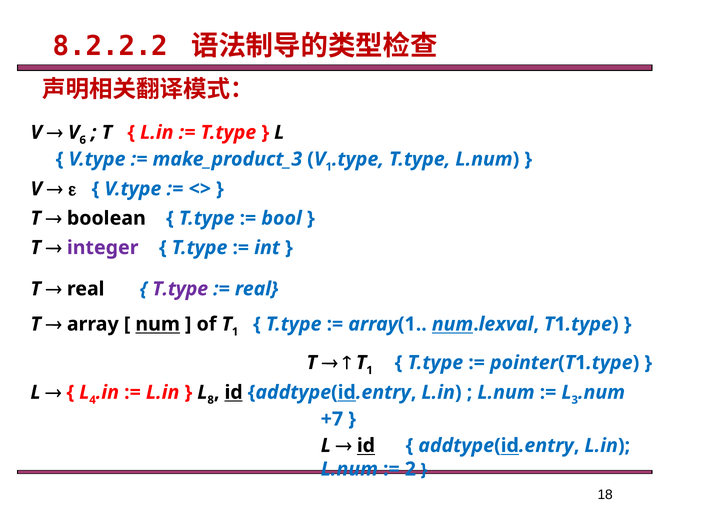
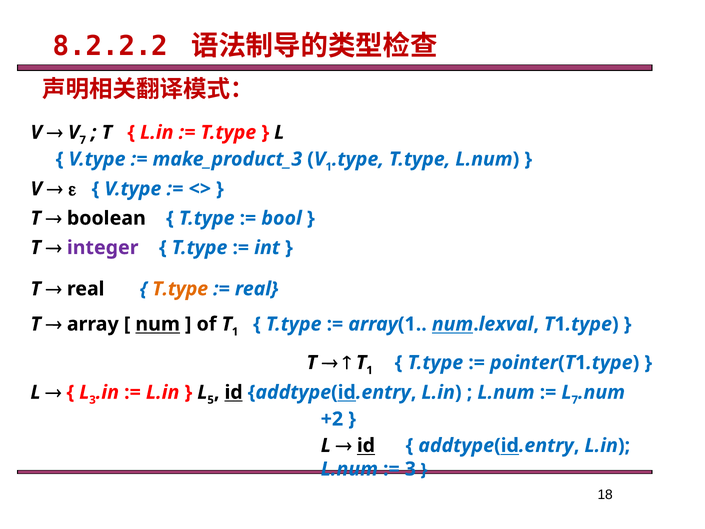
V 6: 6 -> 7 (83, 140)
T.type colour: purple -> orange (180, 289)
L 4: 4 -> 3 (93, 400)
8: 8 -> 5 (211, 400)
L 3: 3 -> 7 (575, 400)
+7: +7 -> +2 (332, 419)
2: 2 -> 3 (410, 469)
